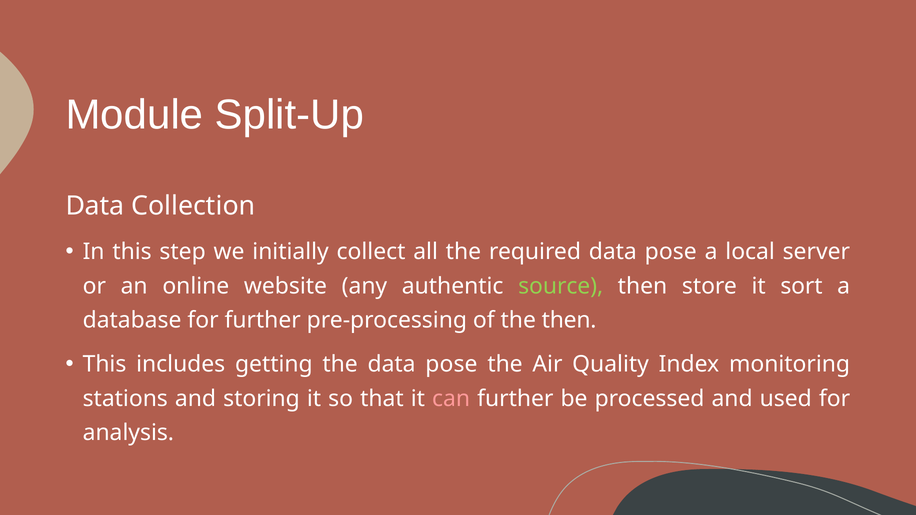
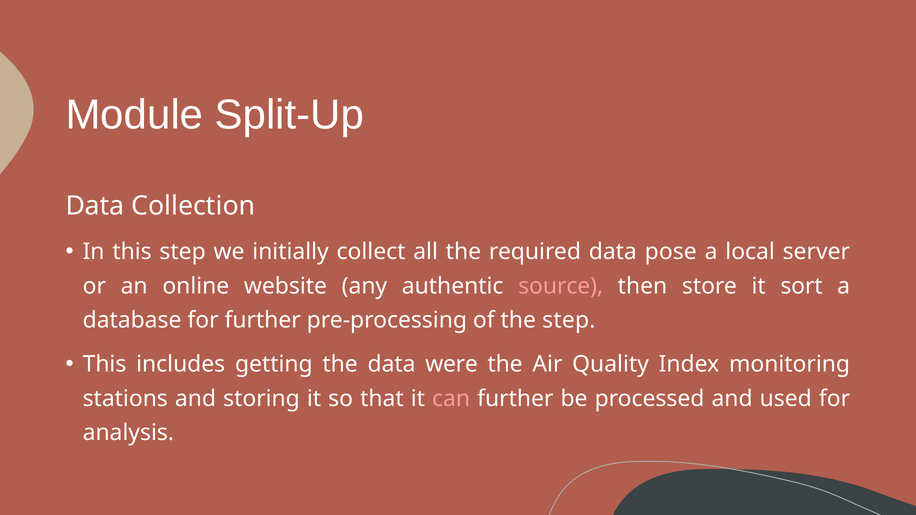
source colour: light green -> pink (561, 286)
the then: then -> step (569, 321)
the data pose: pose -> were (452, 364)
